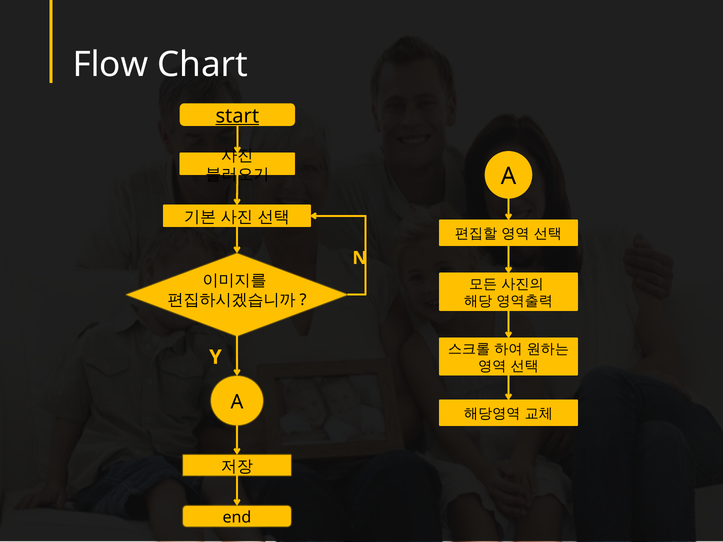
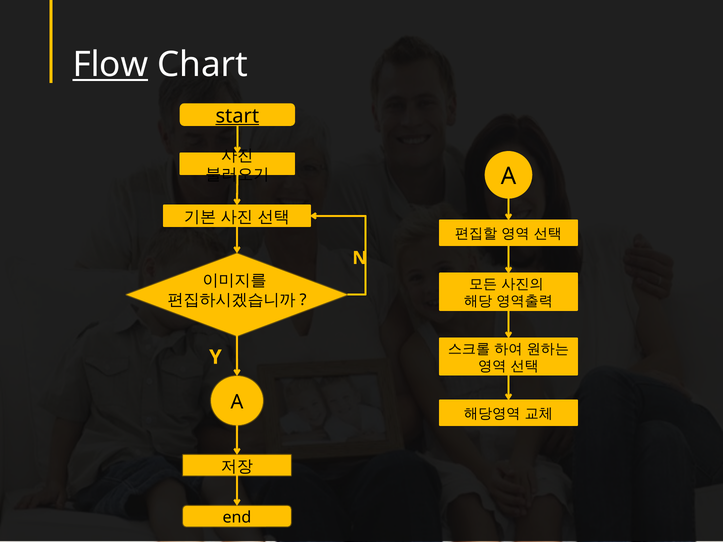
Flow underline: none -> present (110, 65)
